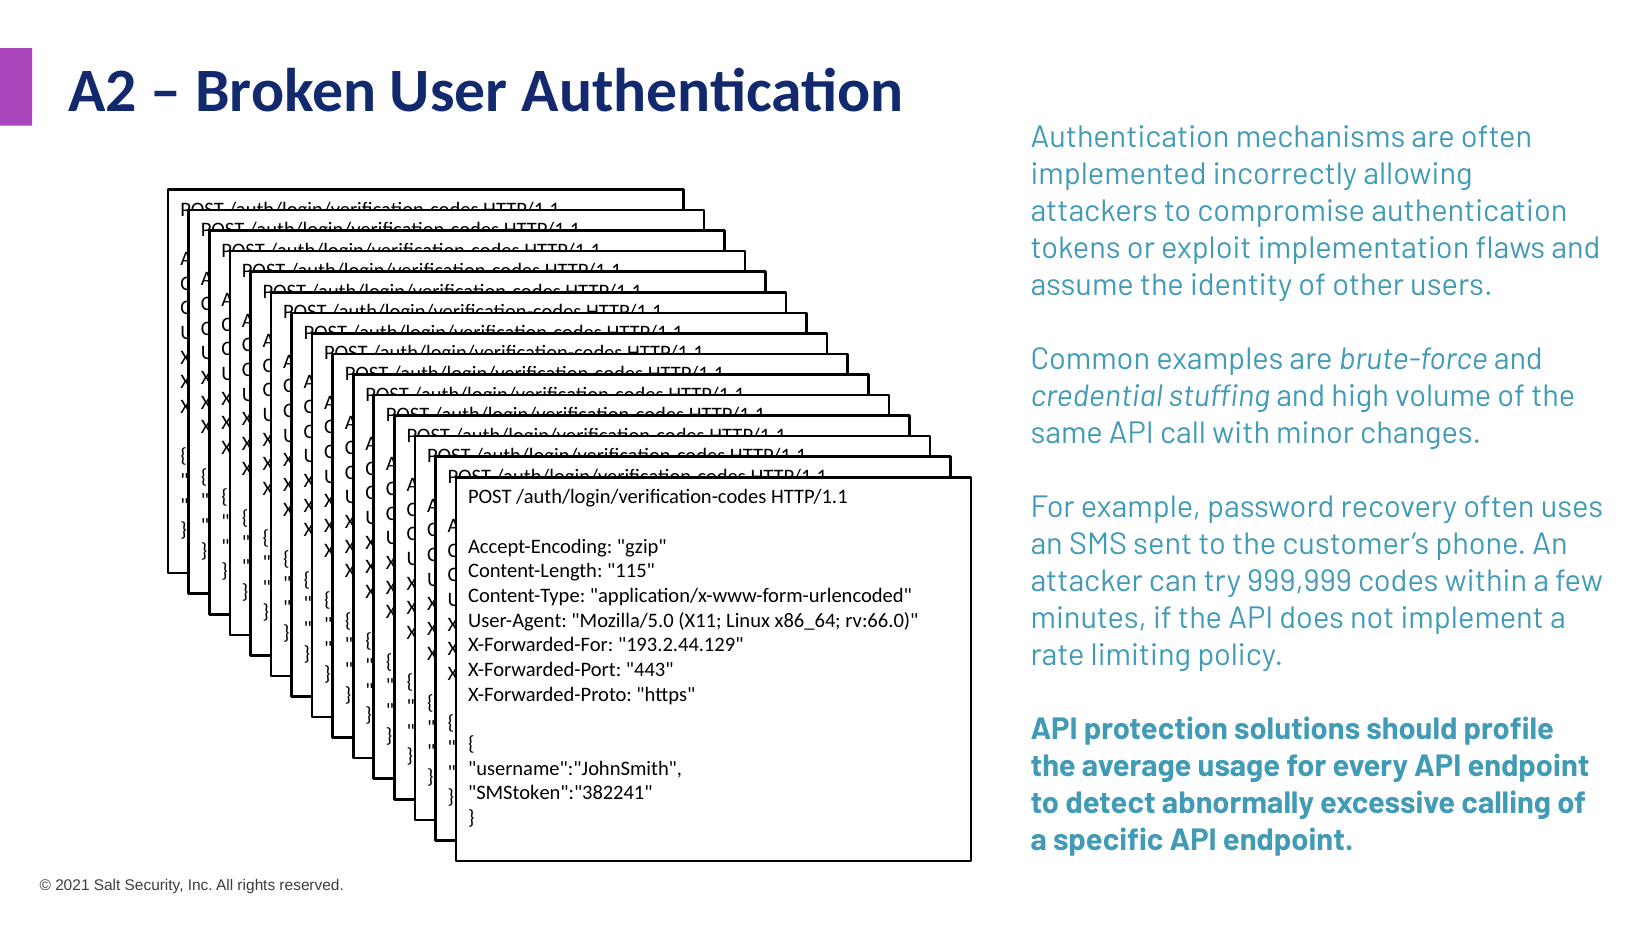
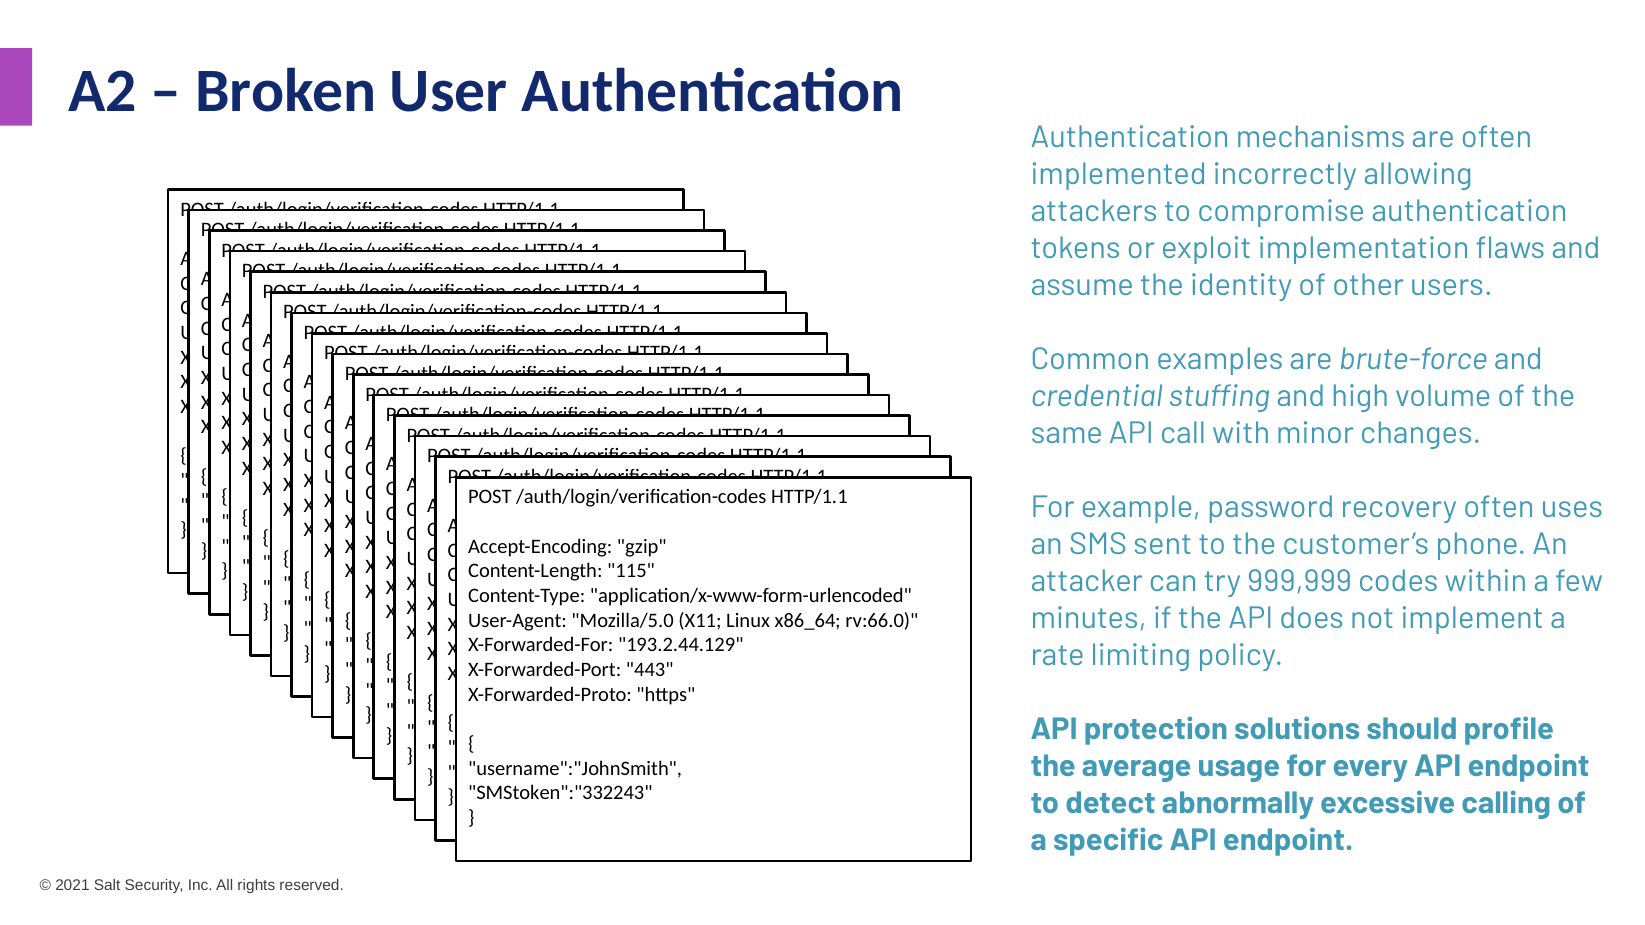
SMStoken":"382241: SMStoken":"382241 -> SMStoken":"332243 (560, 793)
